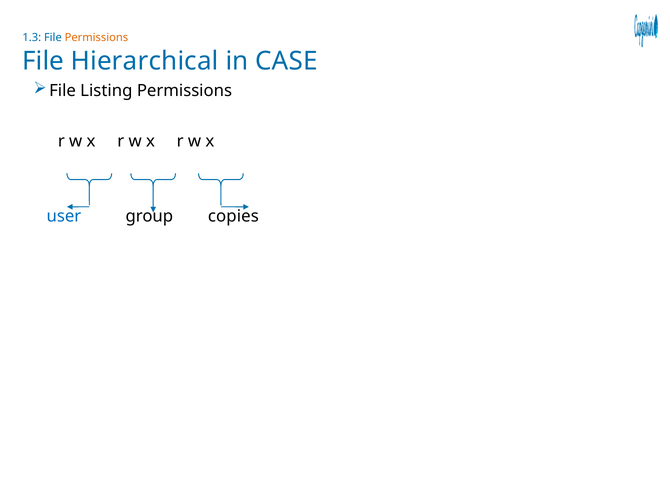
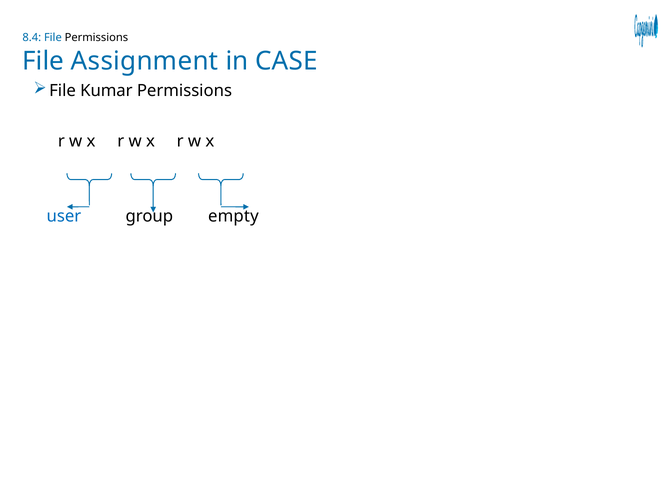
1.3: 1.3 -> 8.4 (32, 38)
Permissions colour: orange -> black (96, 38)
Hierarchical: Hierarchical -> Assignment (145, 61)
Listing: Listing -> Kumar (106, 91)
copies: copies -> empty (233, 216)
